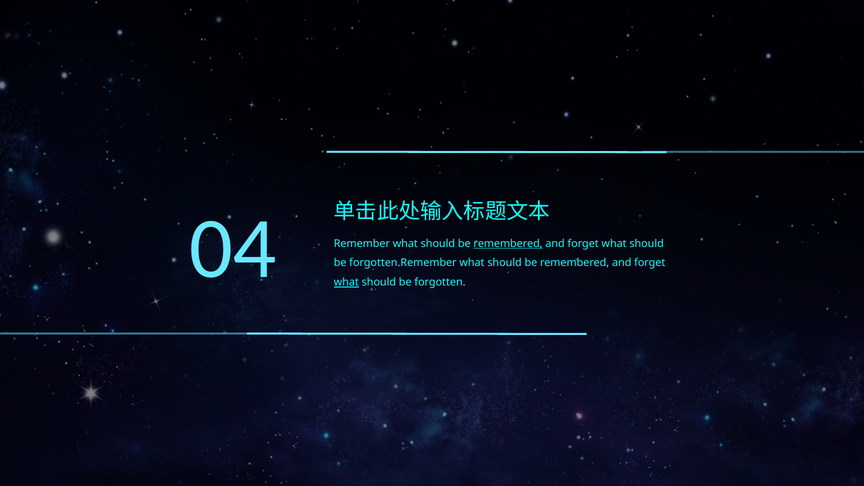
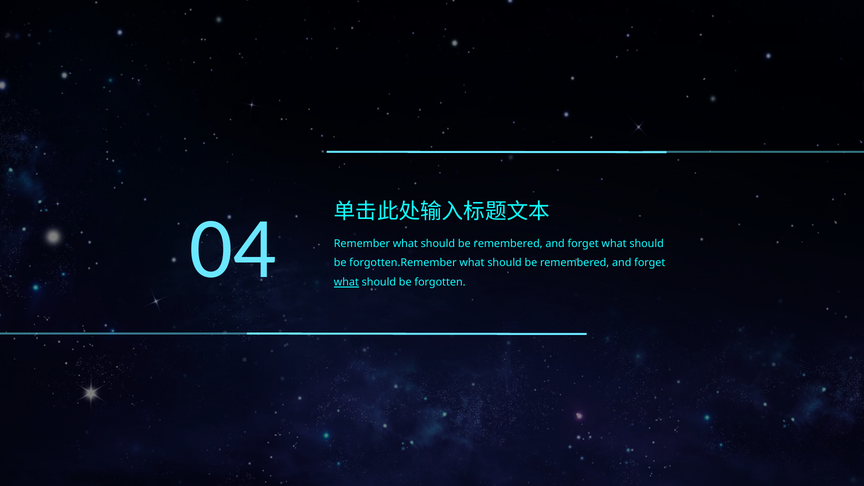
remembered underline: present -> none (508, 243)
